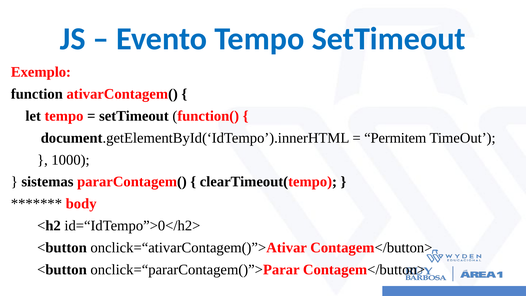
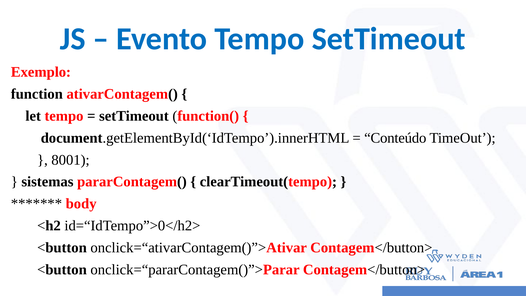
Permitem: Permitem -> Conteúdo (395, 138)
1000: 1000 -> 8001 (71, 160)
